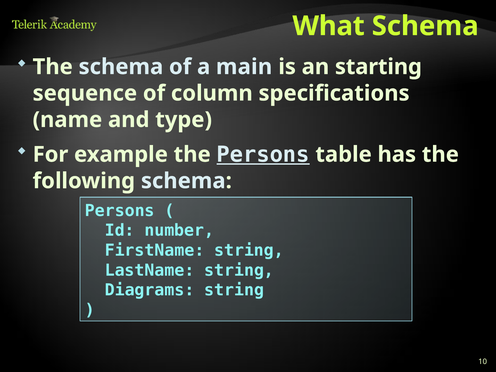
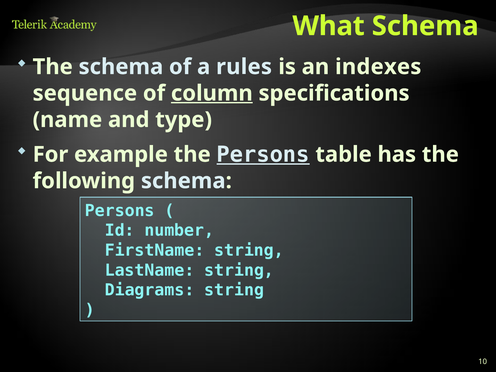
main: main -> rules (244, 67)
starting: starting -> indexes (378, 67)
column underline: none -> present (212, 93)
